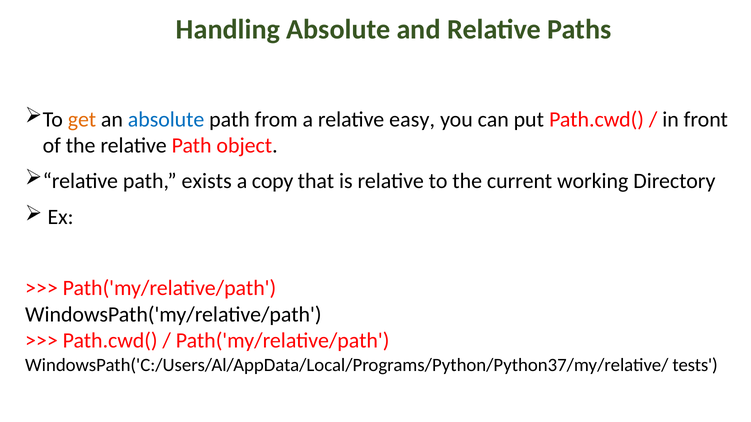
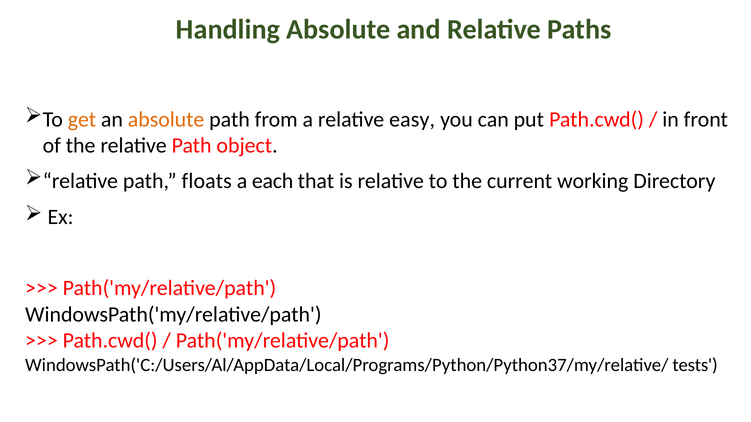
absolute colour: blue -> orange (166, 119)
exists: exists -> floats (207, 181)
copy: copy -> each (273, 181)
